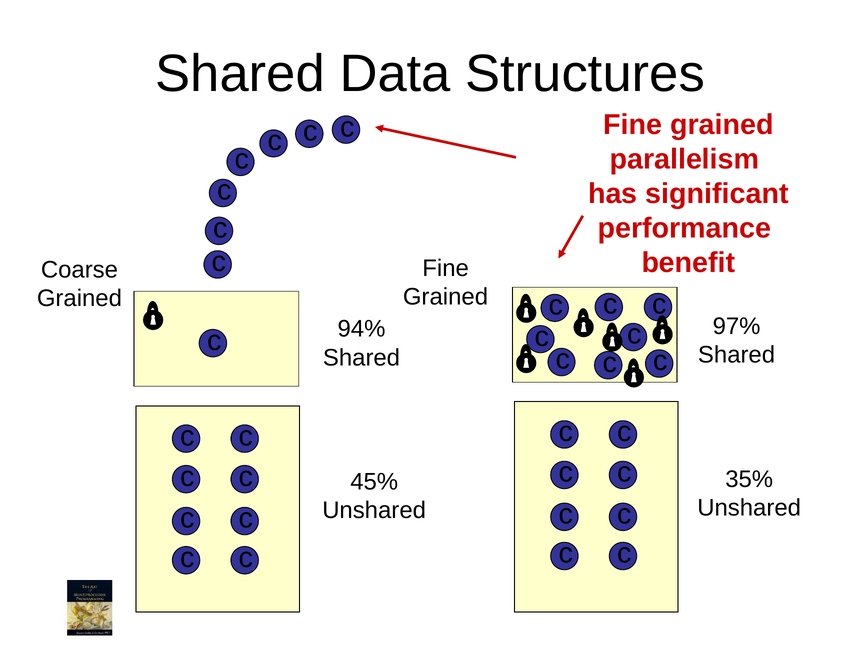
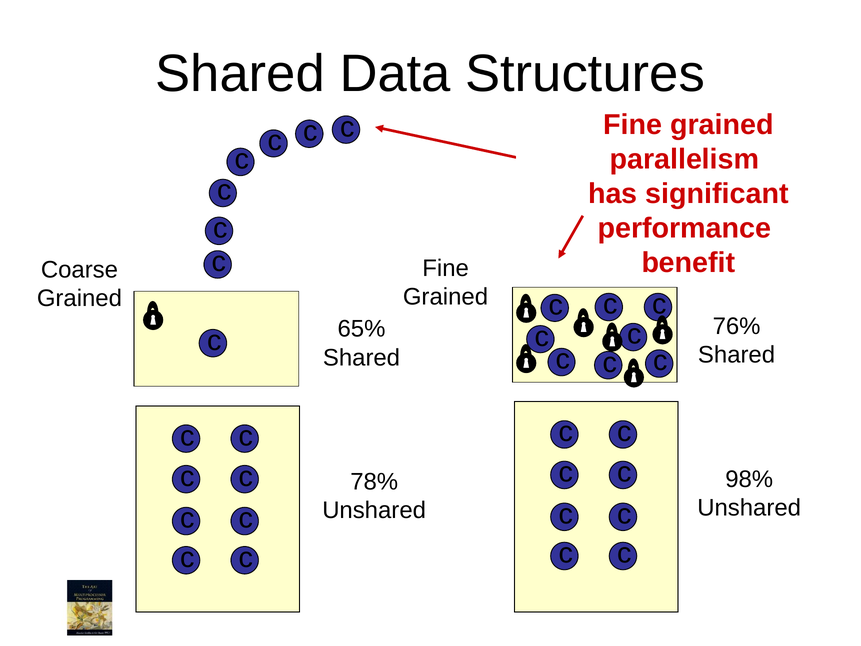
97%: 97% -> 76% (737, 326)
94%: 94% -> 65% (361, 329)
35%: 35% -> 98% (749, 479)
45%: 45% -> 78% (374, 482)
